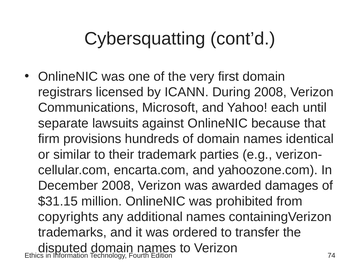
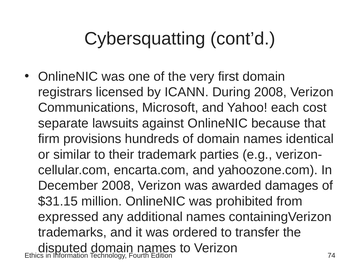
until: until -> cost (315, 108)
copyrights: copyrights -> expressed (68, 217)
